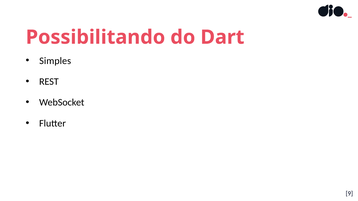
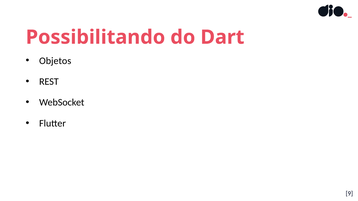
Simples: Simples -> Objetos (55, 61)
